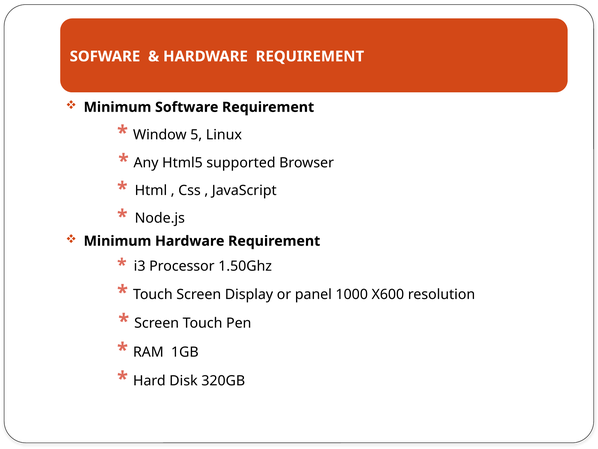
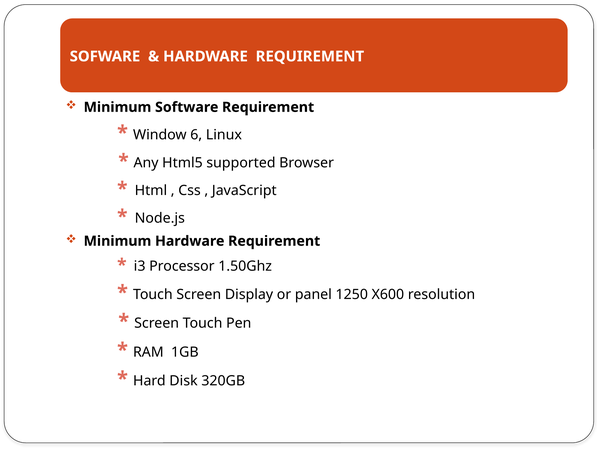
5: 5 -> 6 (196, 135)
1000: 1000 -> 1250 (352, 294)
